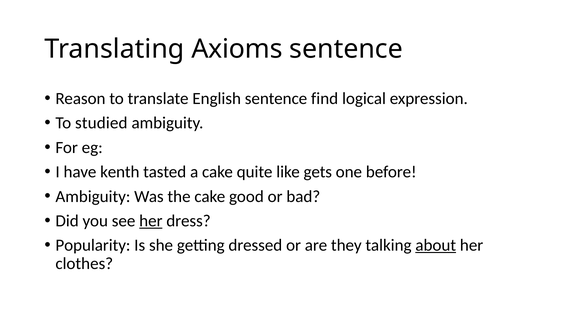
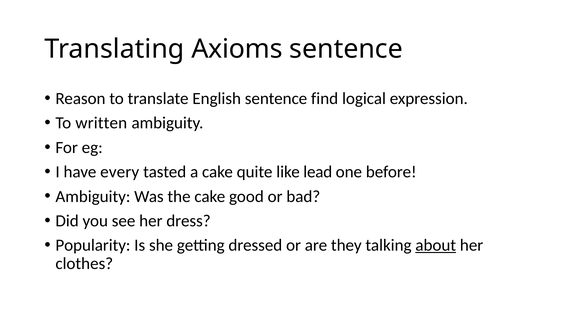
studied: studied -> written (101, 123)
kenth: kenth -> every (120, 172)
gets: gets -> lead (318, 172)
her underline: present -> none (151, 221)
